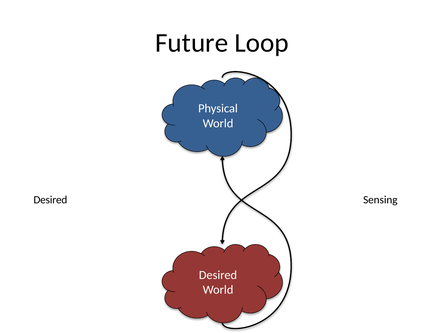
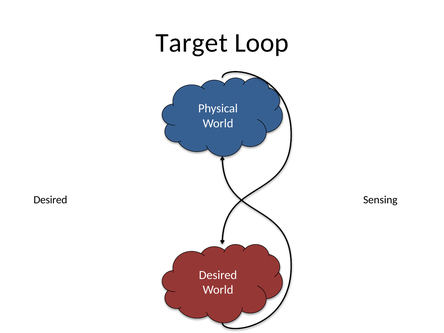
Future: Future -> Target (192, 43)
